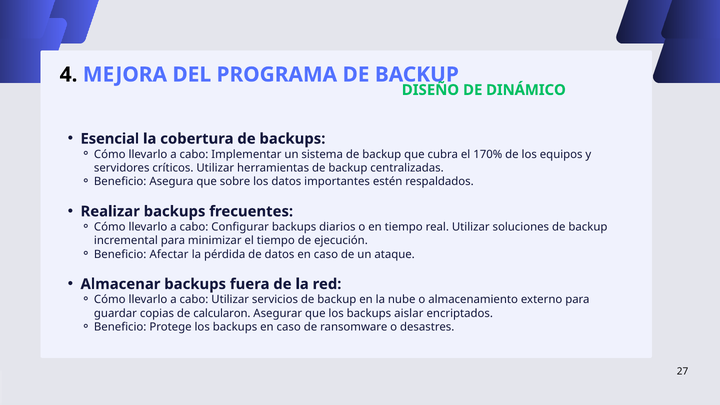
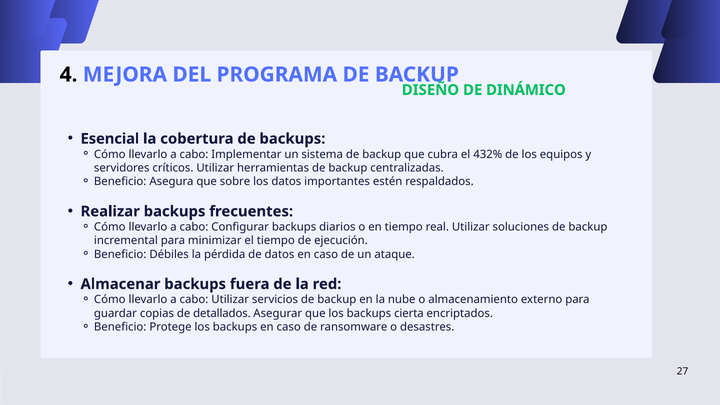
170%: 170% -> 432% (488, 154)
Afectar: Afectar -> Débiles (169, 254)
calcularon: calcularon -> detallados (222, 313)
aislar: aislar -> cierta (409, 313)
